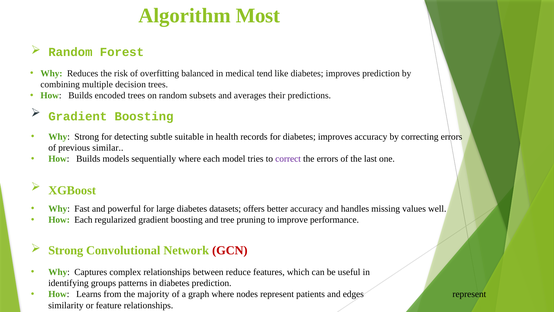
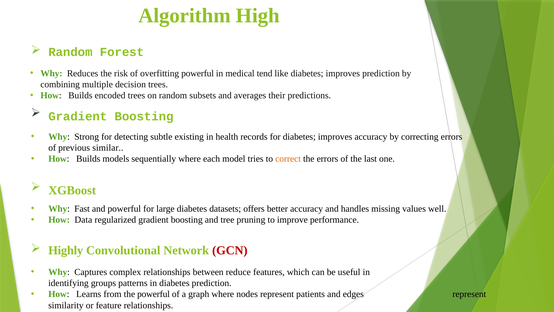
Most: Most -> High (258, 16)
overfitting balanced: balanced -> powerful (198, 73)
suitable: suitable -> existing (189, 136)
correct colour: purple -> orange (288, 159)
How Each: Each -> Data (83, 220)
Strong: Strong -> Highly (66, 250)
the majority: majority -> powerful (154, 294)
